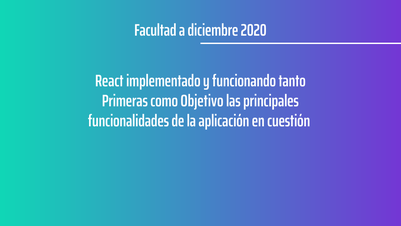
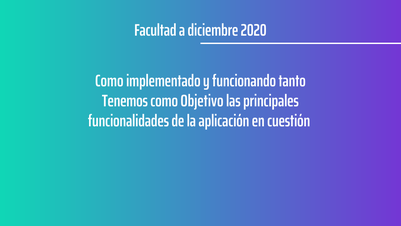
React: React -> Como (109, 81)
Primeras: Primeras -> Tenemos (125, 101)
